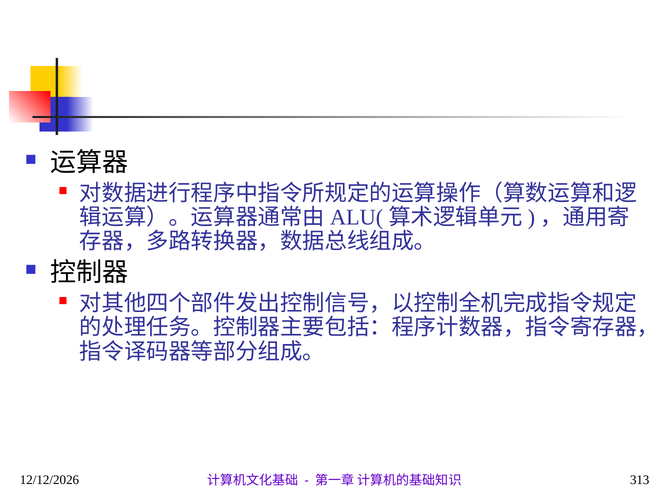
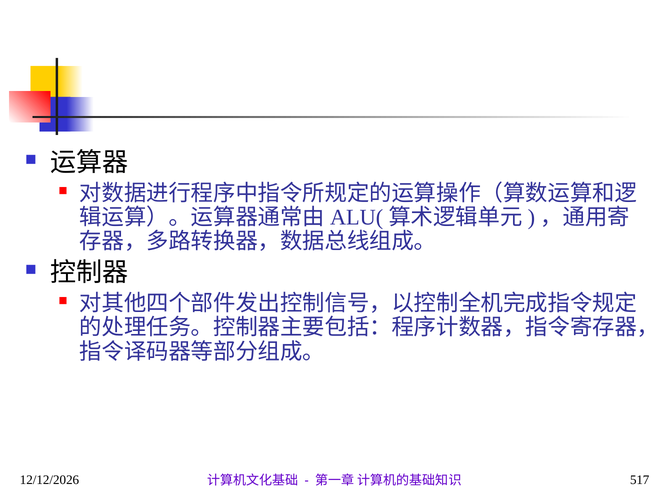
313: 313 -> 517 (640, 480)
